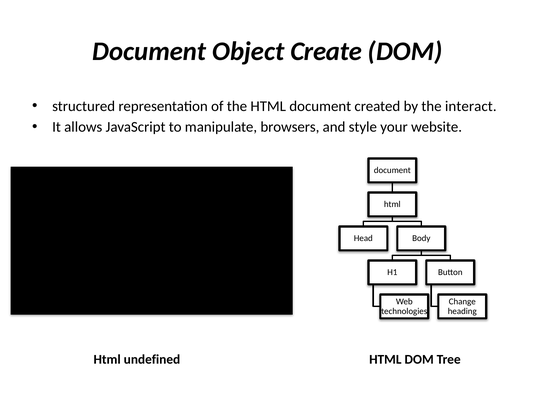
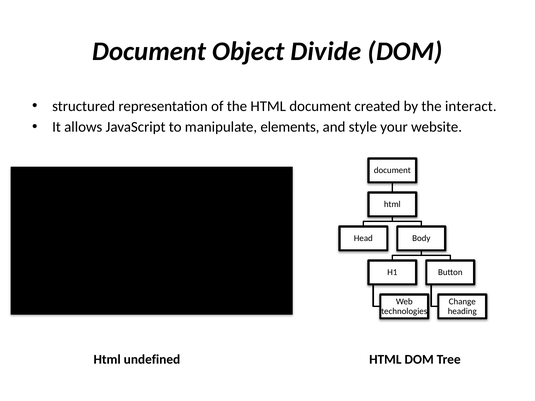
Create: Create -> Divide (326, 51)
browsers: browsers -> elements (290, 127)
